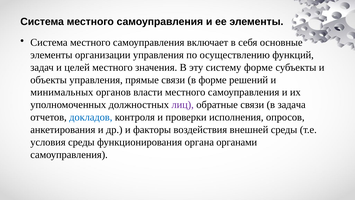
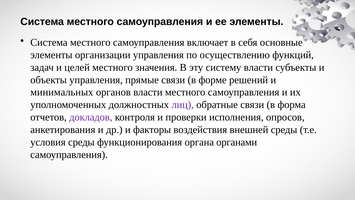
систему форме: форме -> власти (258, 67)
задача: задача -> форма (292, 105)
докладов colour: blue -> purple (91, 117)
